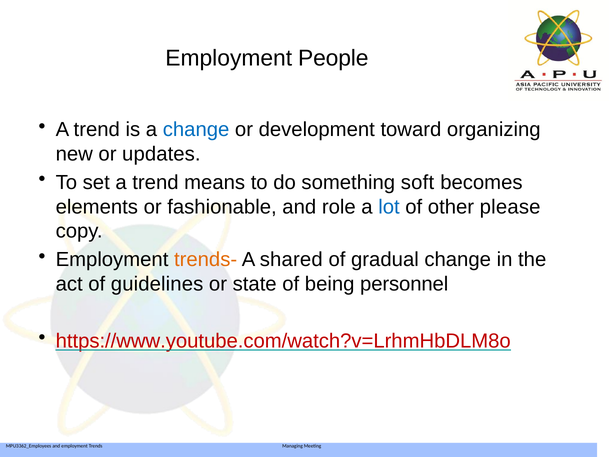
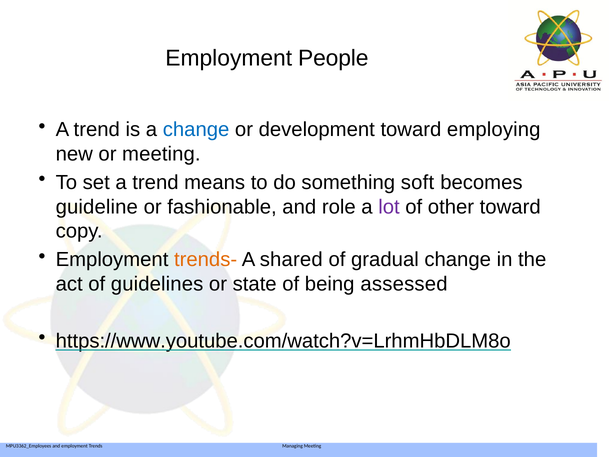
organizing: organizing -> employing (494, 130)
or updates: updates -> meeting (161, 154)
elements: elements -> guideline (97, 207)
lot colour: blue -> purple (389, 207)
other please: please -> toward (510, 207)
personnel: personnel -> assessed (404, 284)
https://www.youtube.com/watch?v=LrhmHbDLM8o colour: red -> black (283, 341)
